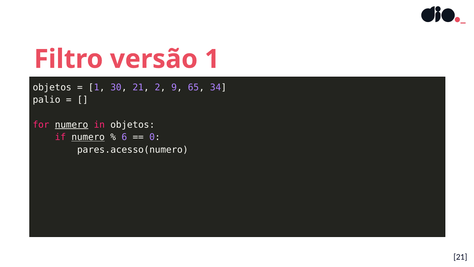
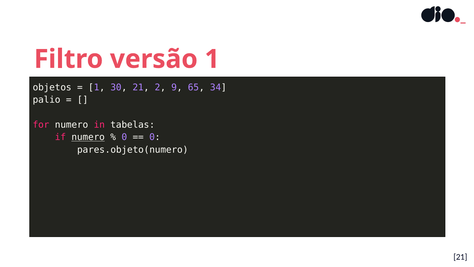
numero underline: present -> none (72, 125)
in objetos: objetos -> tabelas (133, 125)
6: 6 -> 0 (124, 137)
pares.acesso(numero: pares.acesso(numero -> pares.objeto(numero (133, 149)
